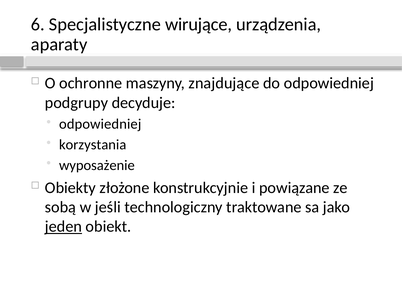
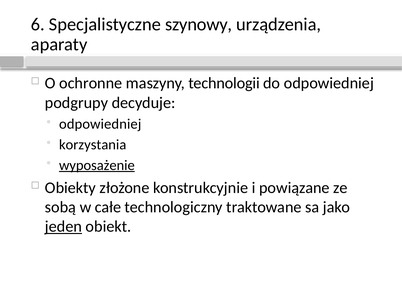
wirujące: wirujące -> szynowy (199, 24)
znajdujące: znajdujące -> technologii (224, 83)
wyposażenie underline: none -> present (97, 165)
jeśli: jeśli -> całe (108, 207)
